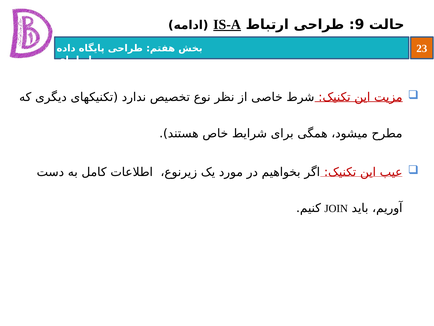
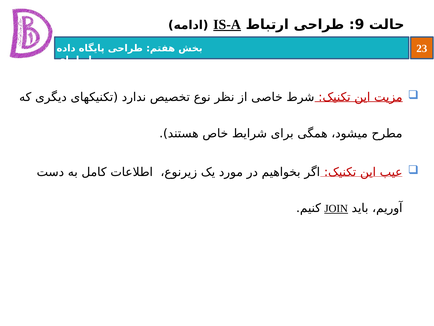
JOIN underline: none -> present (336, 208)
